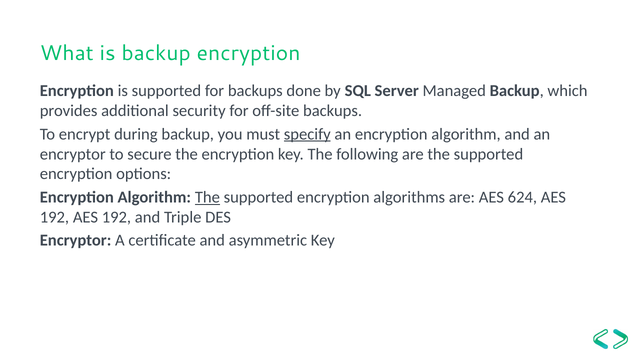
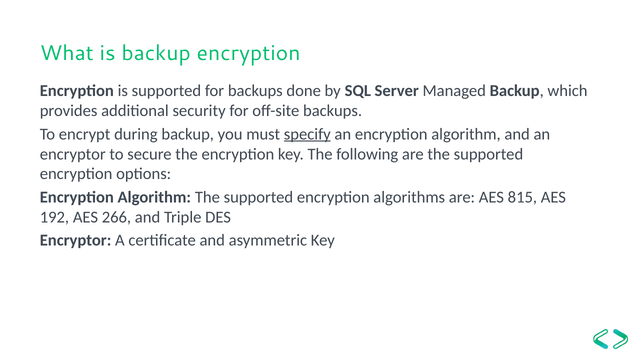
The underline: present -> none (207, 197)
624: 624 -> 815 (522, 197)
192 AES 192: 192 -> 266 (116, 217)
